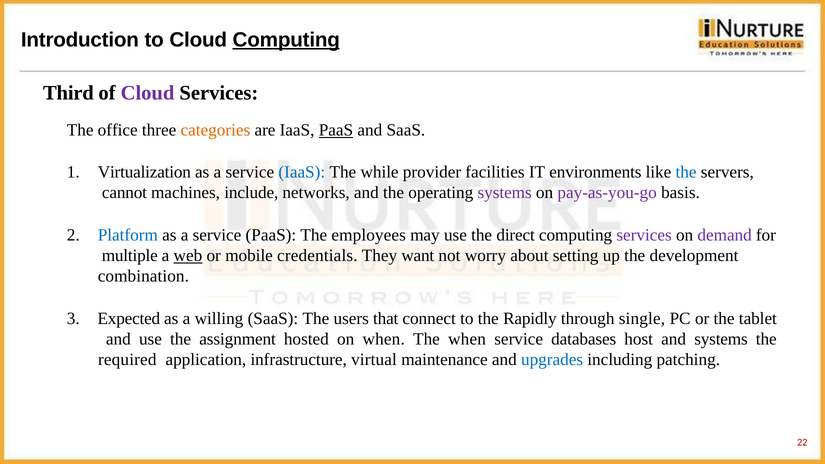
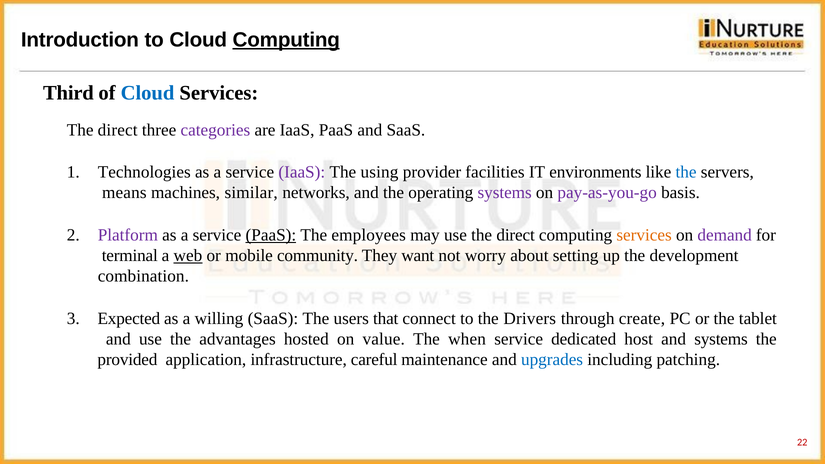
Cloud colour: purple -> blue (148, 93)
office: office -> direct (118, 130)
categories colour: orange -> purple (215, 130)
PaaS underline: present -> none (336, 130)
Virtualization: Virtualization -> Technologies (144, 172)
IaaS colour: blue -> purple (302, 172)
while: while -> using (379, 172)
cannot: cannot -> means (124, 193)
include: include -> similar (251, 193)
Platform colour: blue -> purple (128, 235)
PaaS underline: none -> present (271, 235)
services colour: purple -> orange (644, 235)
multiple: multiple -> terminal (130, 256)
credentials: credentials -> community (318, 256)
Rapidly: Rapidly -> Drivers (530, 318)
single: single -> create (642, 318)
assignment: assignment -> advantages (238, 339)
on when: when -> value (384, 339)
databases: databases -> dedicated (584, 339)
required: required -> provided (127, 360)
virtual: virtual -> careful (374, 360)
